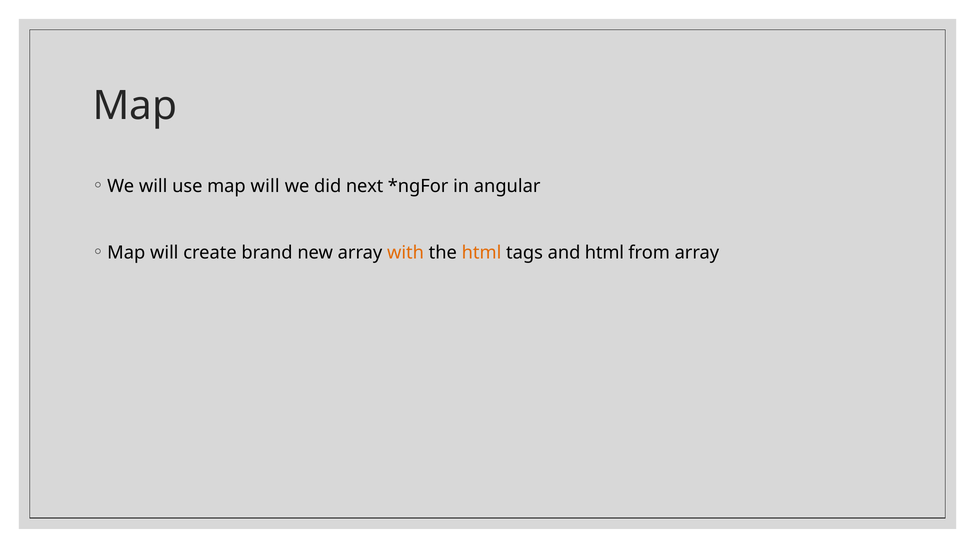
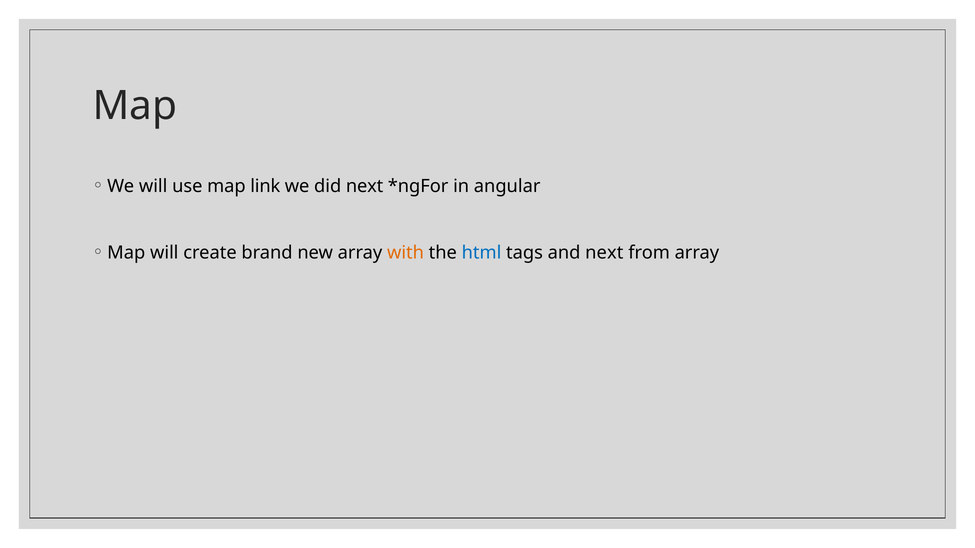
use map will: will -> link (265, 186)
html colour: orange -> blue (482, 253)
and html: html -> next (604, 253)
